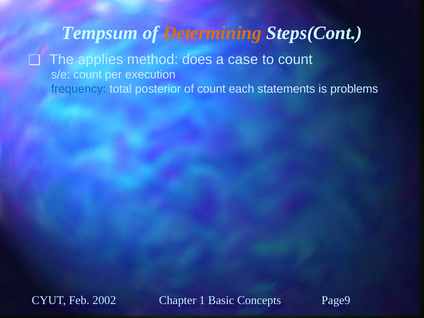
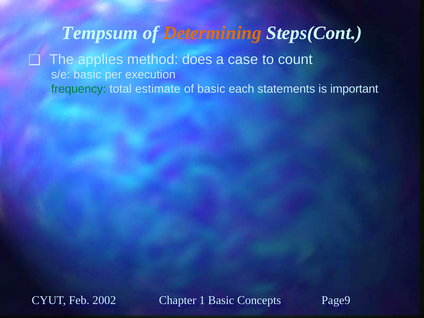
s/e count: count -> basic (87, 75)
frequency colour: blue -> green (79, 89)
posterior: posterior -> estimate (158, 89)
of count: count -> basic (211, 89)
problems: problems -> important (354, 89)
